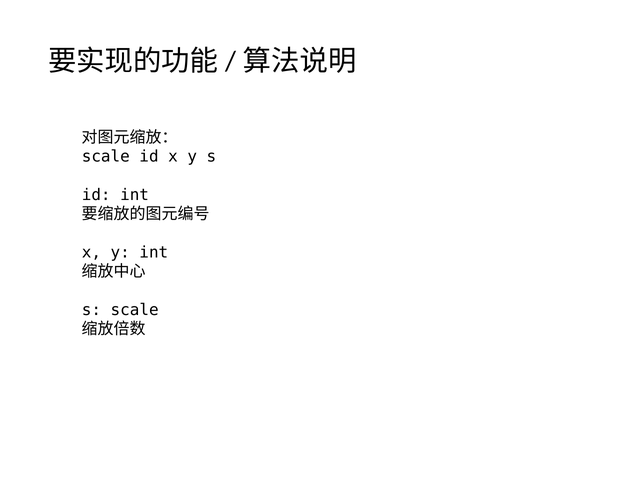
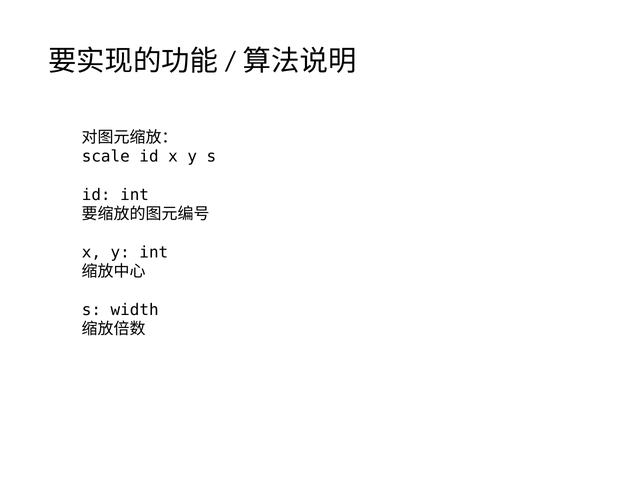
s scale: scale -> width (135, 309)
